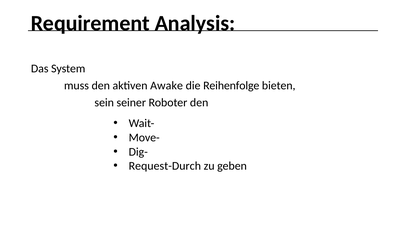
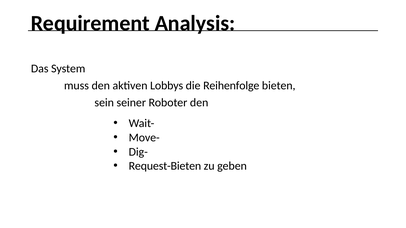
Awake: Awake -> Lobbys (167, 86)
Request-Durch: Request-Durch -> Request-Bieten (165, 166)
